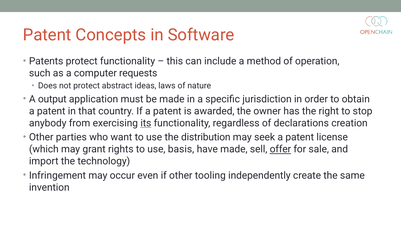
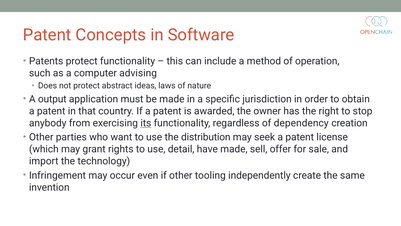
requests: requests -> advising (138, 73)
declarations: declarations -> dependency (301, 123)
basis: basis -> detail (181, 149)
offer underline: present -> none (280, 149)
